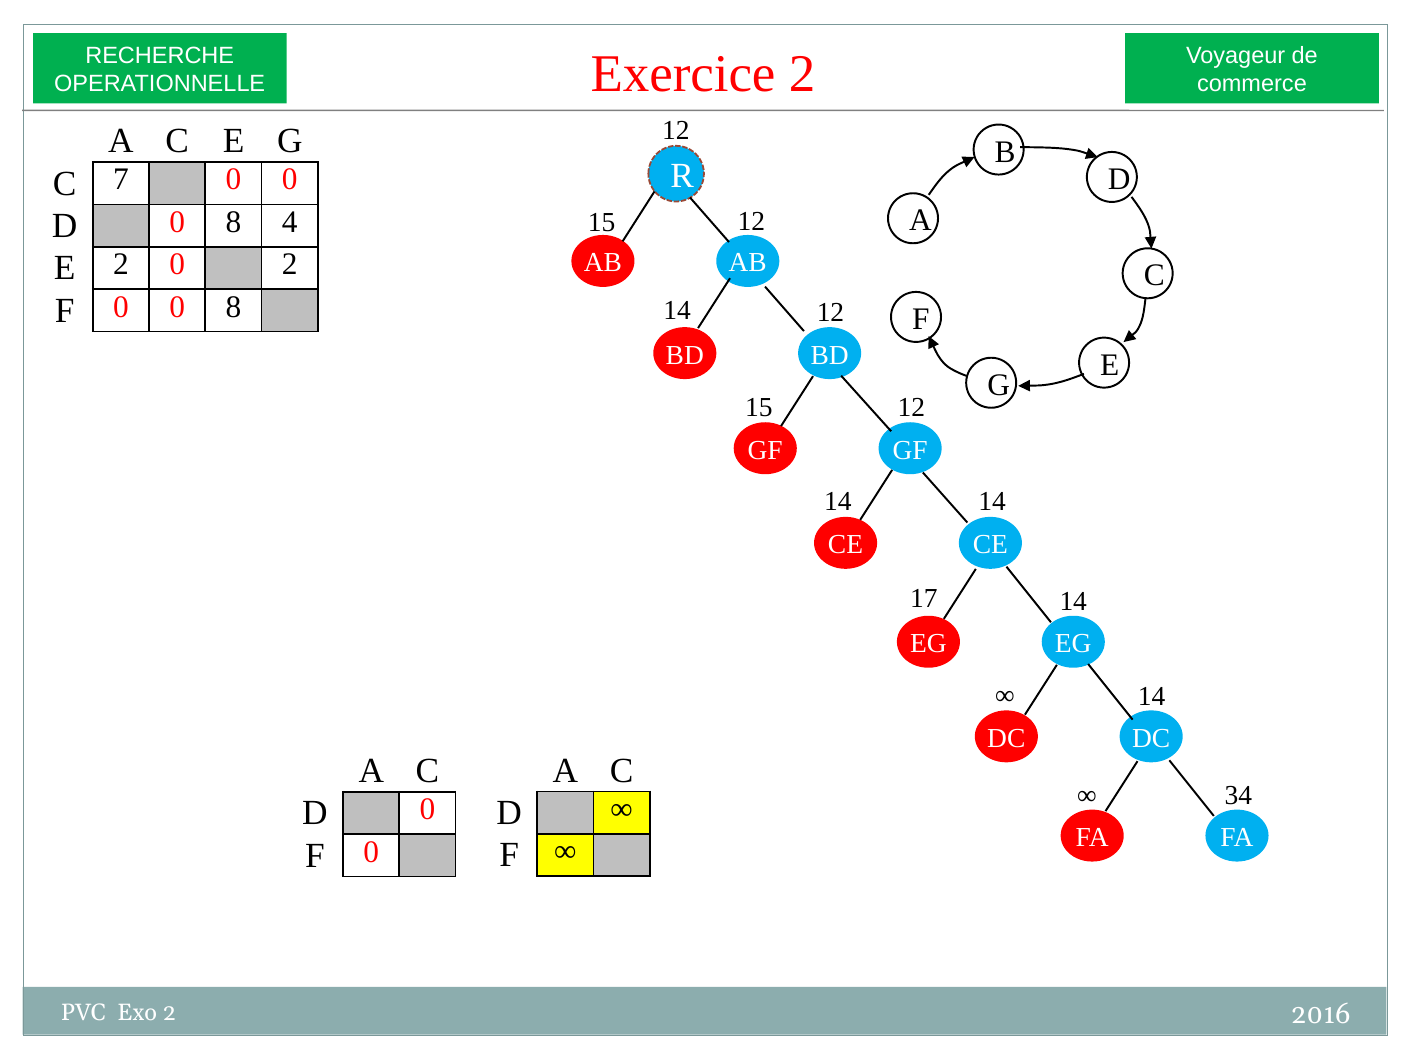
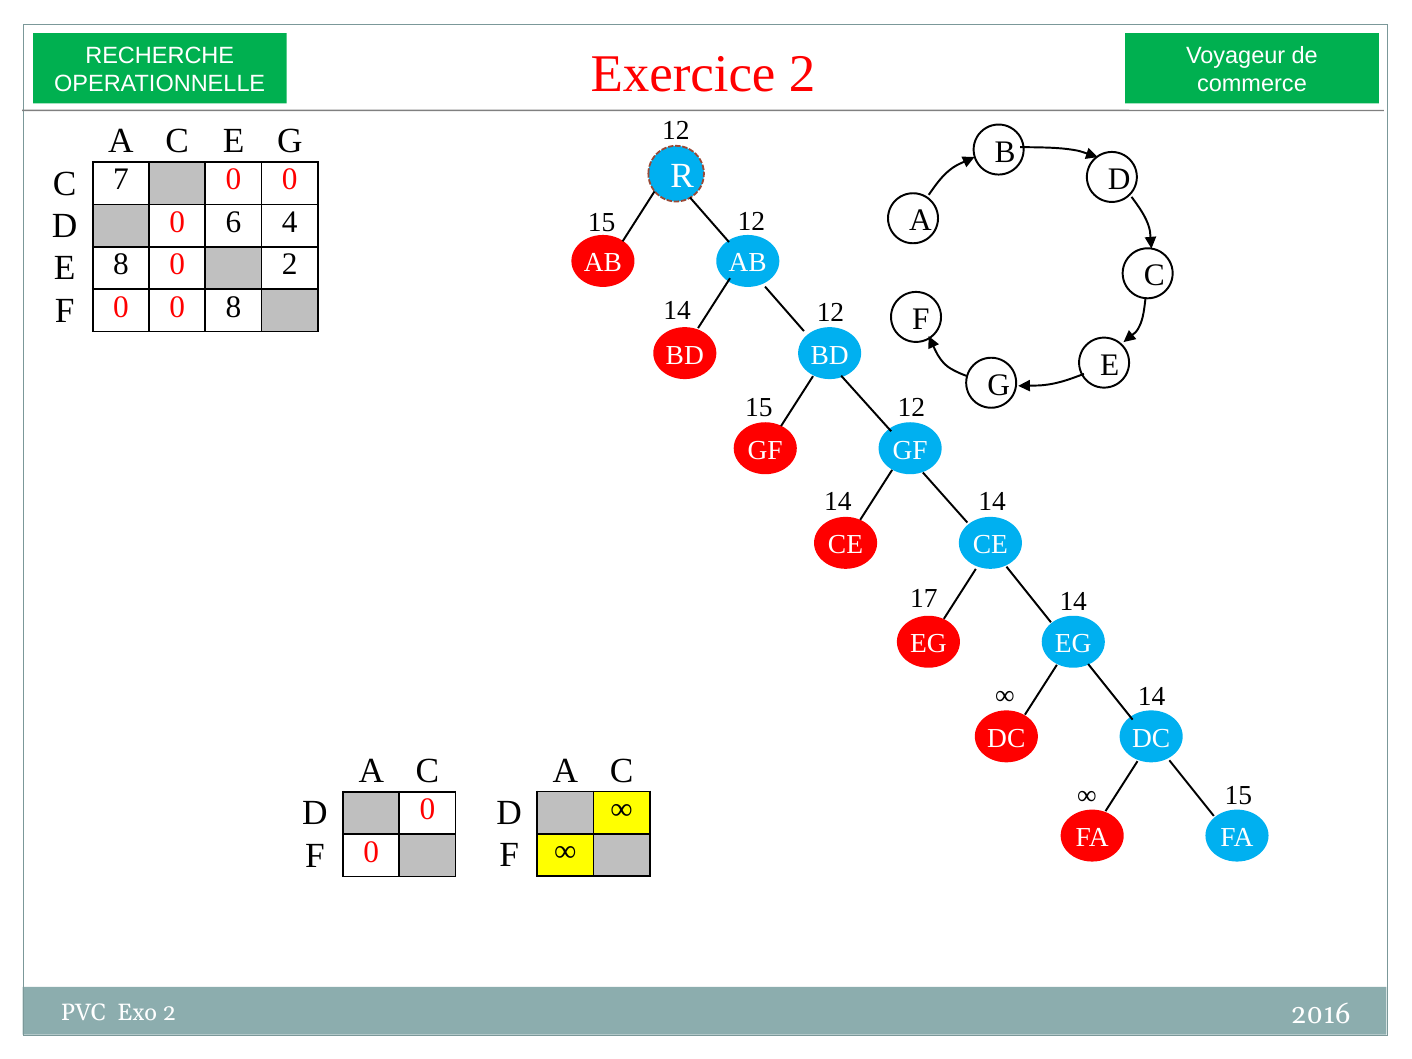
D 0 8: 8 -> 6 (234, 222)
E 2: 2 -> 8 (121, 264)
34: 34 -> 15 (1238, 795)
